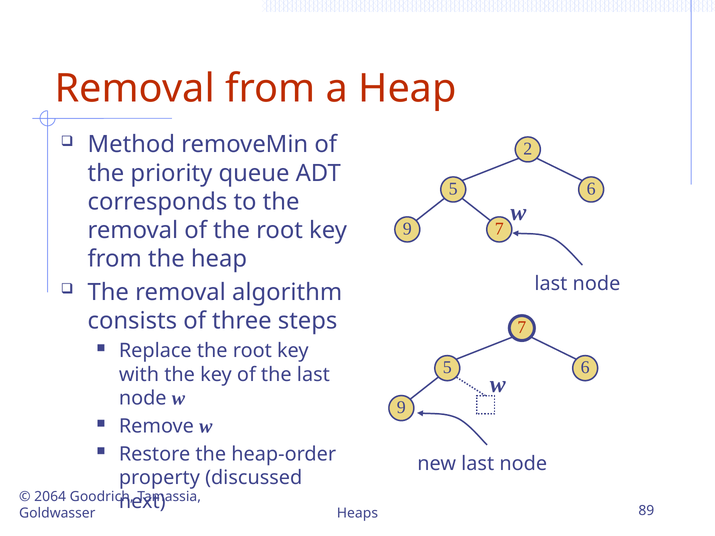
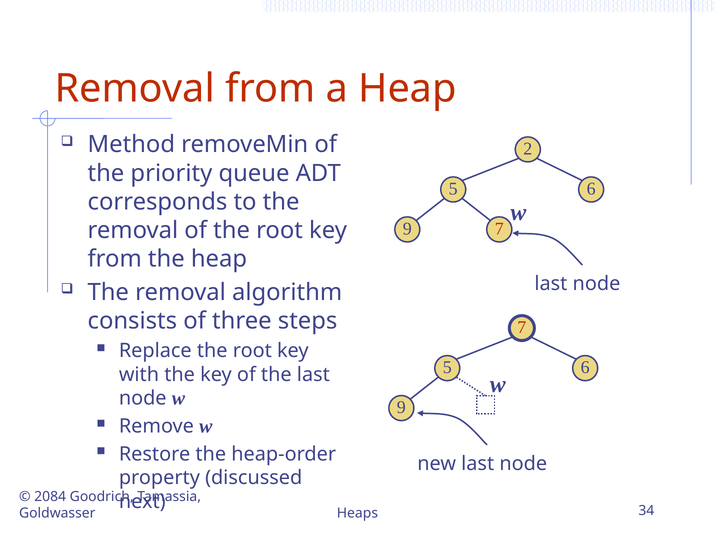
2064: 2064 -> 2084 (50, 497)
89: 89 -> 34 (646, 511)
